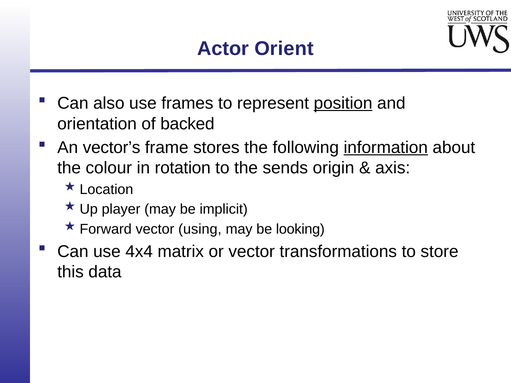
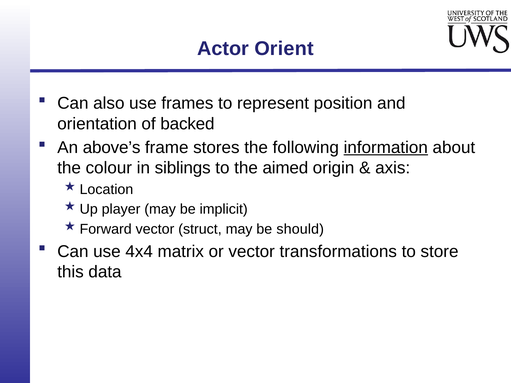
position underline: present -> none (343, 103)
vector’s: vector’s -> above’s (112, 148)
rotation: rotation -> siblings (183, 168)
sends: sends -> aimed (285, 168)
using: using -> struct (200, 229)
looking: looking -> should (300, 229)
